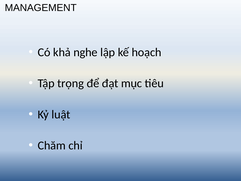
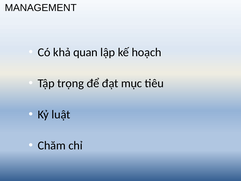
nghe: nghe -> quan (86, 52)
